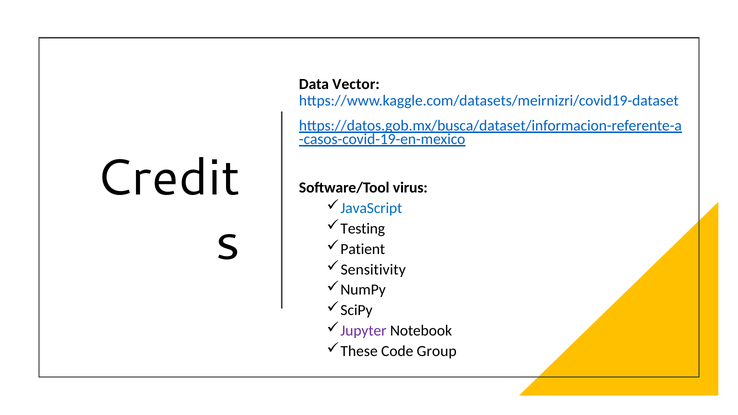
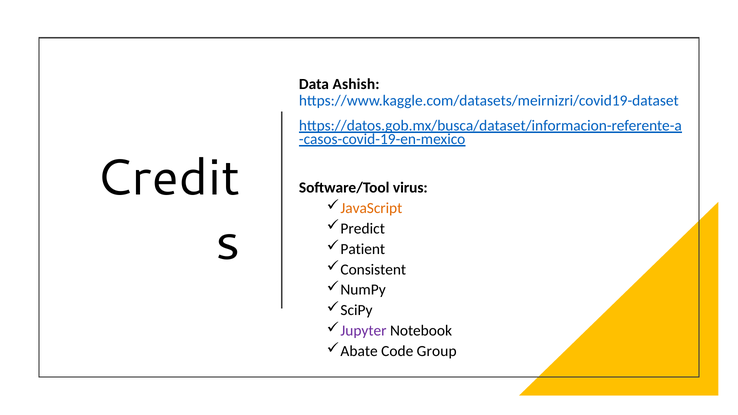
Vector: Vector -> Ashish (356, 84)
JavaScript colour: blue -> orange (371, 208)
Testing: Testing -> Predict (363, 229)
Sensitivity: Sensitivity -> Consistent (373, 270)
These: These -> Abate (359, 351)
